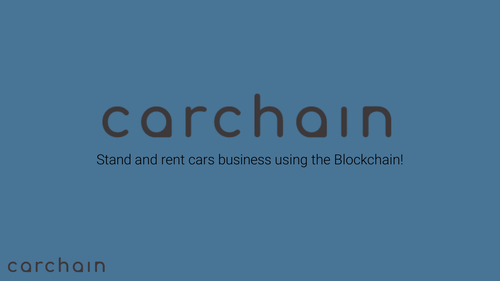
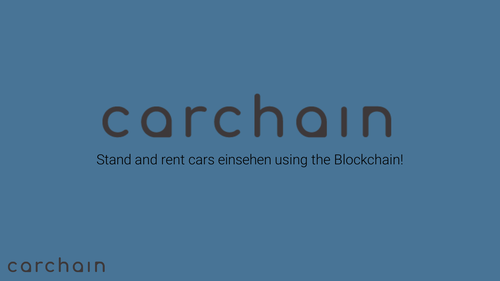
business: business -> einsehen (245, 160)
